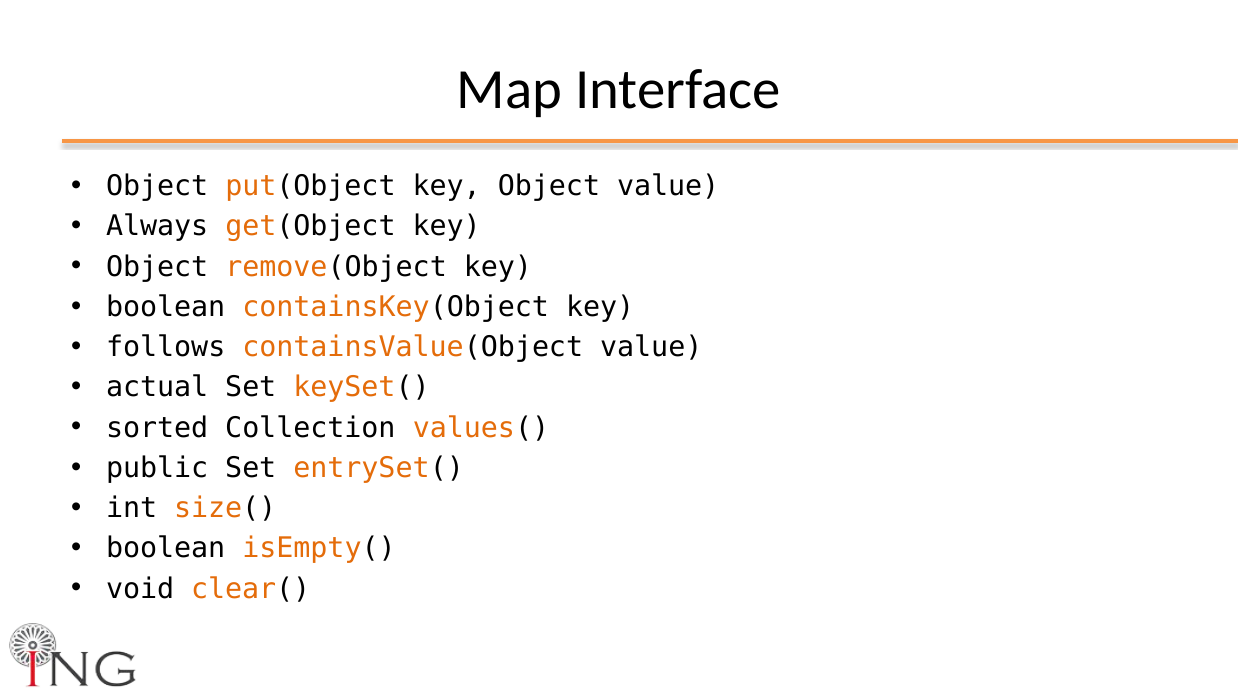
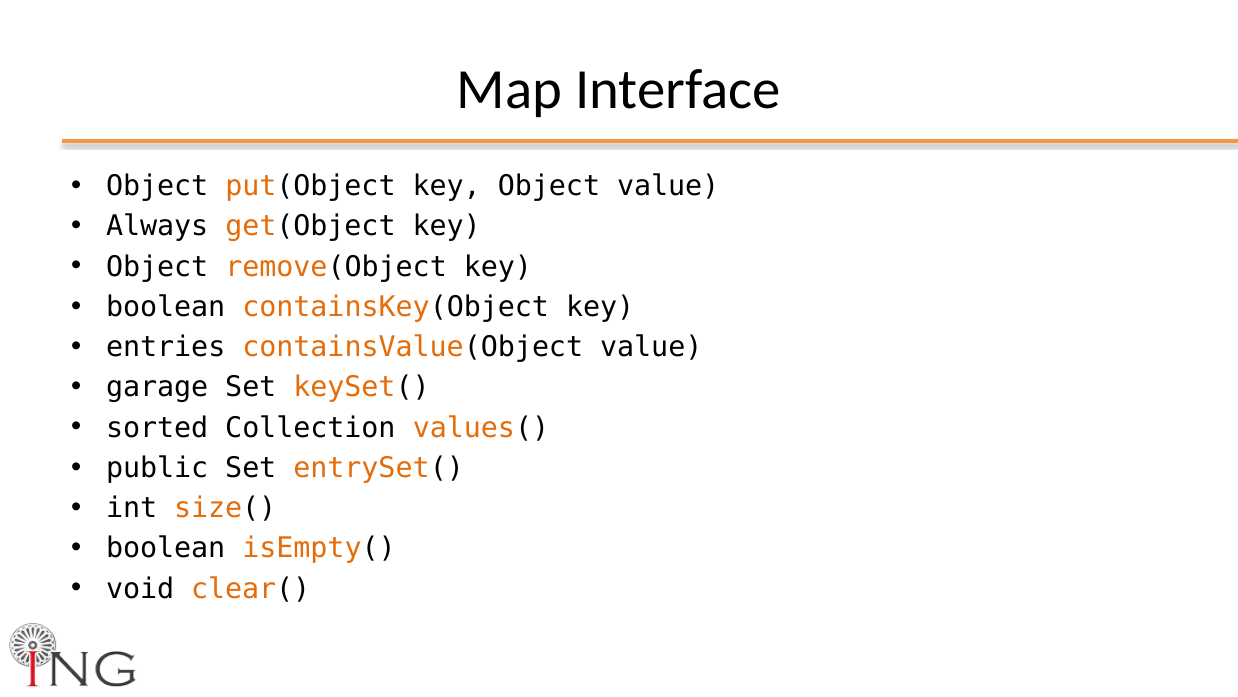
follows: follows -> entries (166, 347)
actual: actual -> garage (157, 387)
